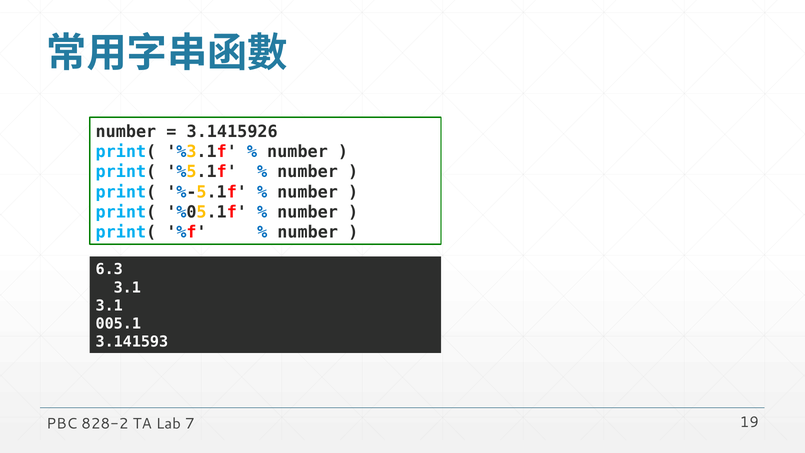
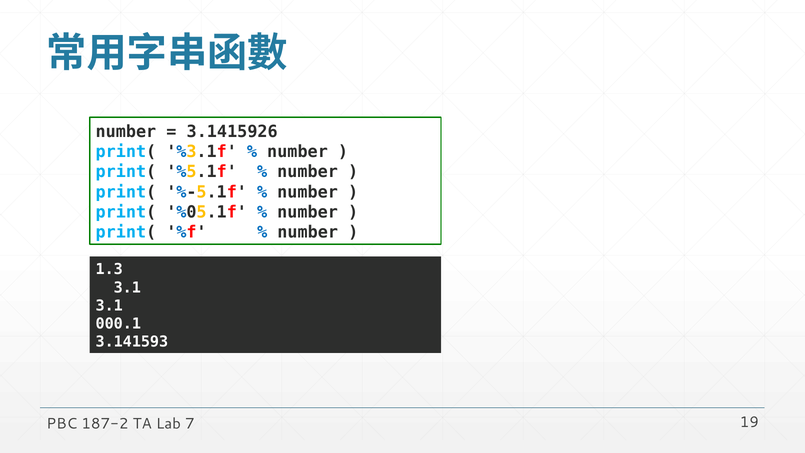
6.3: 6.3 -> 1.3 (109, 269)
005.1: 005.1 -> 000.1 (118, 324)
828-2: 828-2 -> 187-2 (105, 424)
